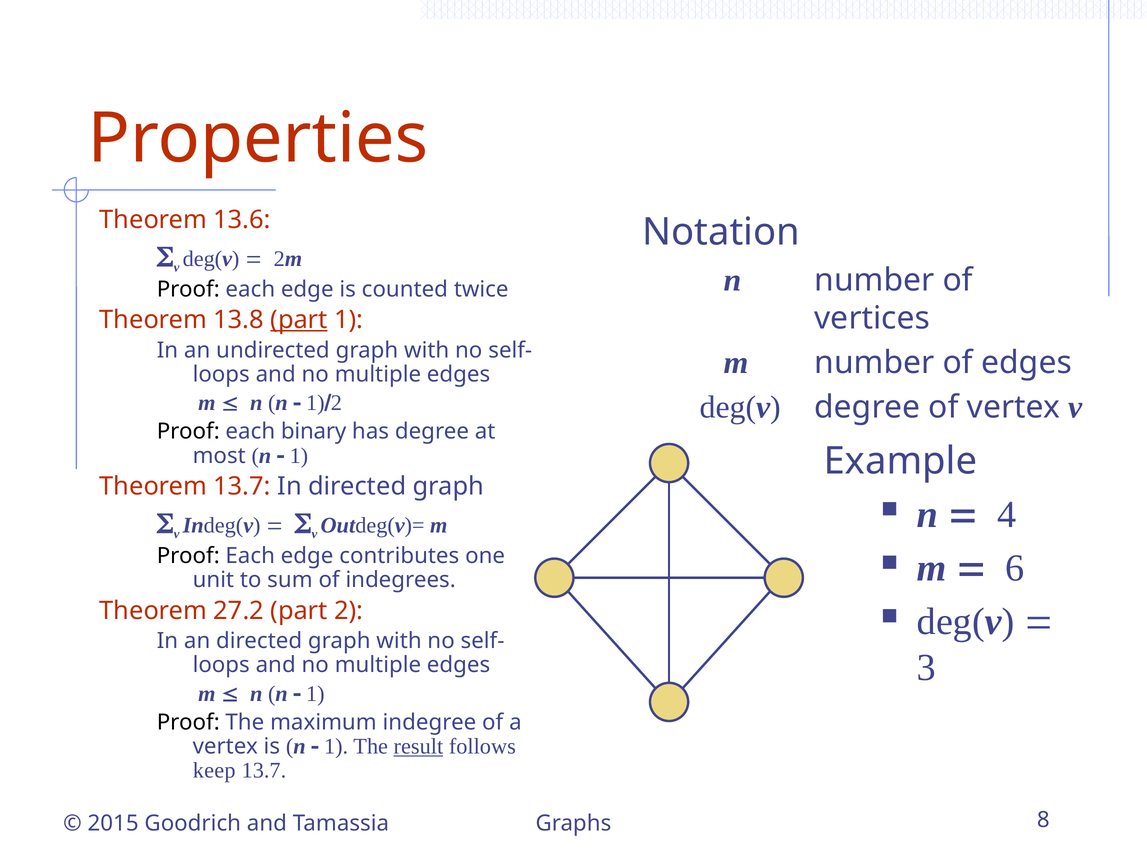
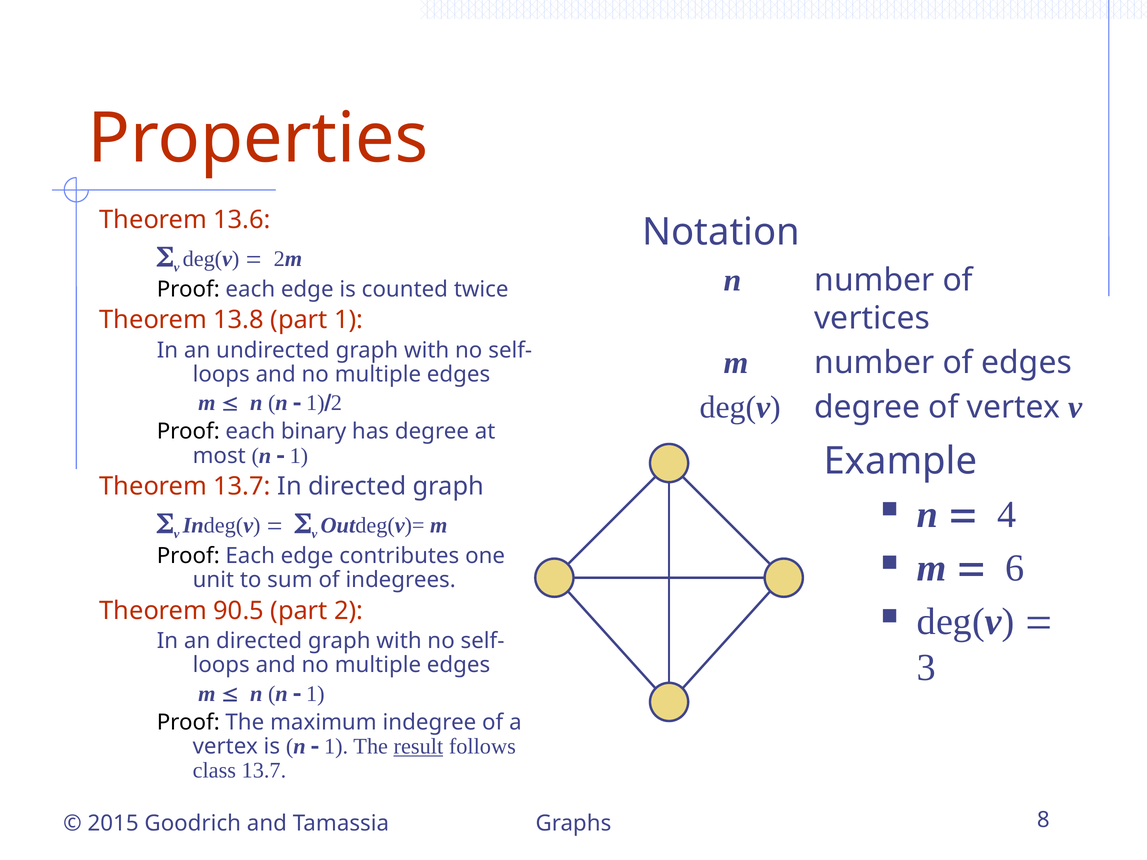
part underline: present -> none (299, 320)
27.2: 27.2 -> 90.5 (239, 611)
keep: keep -> class (214, 771)
